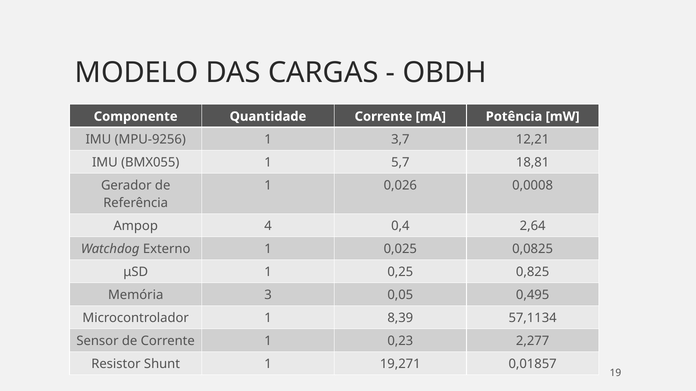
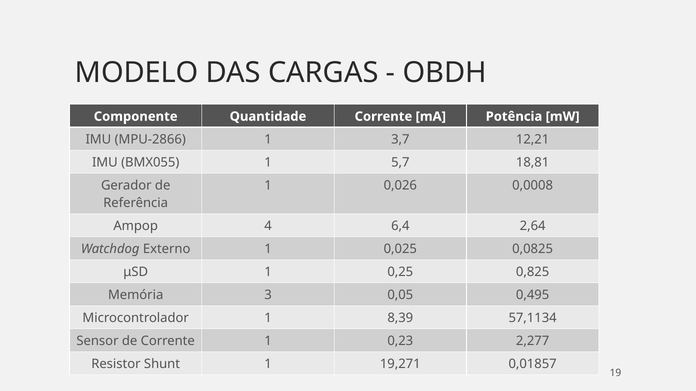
MPU-9256: MPU-9256 -> MPU-2866 (150, 140)
0,4: 0,4 -> 6,4 (400, 226)
